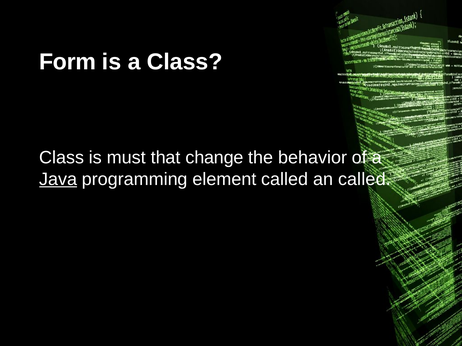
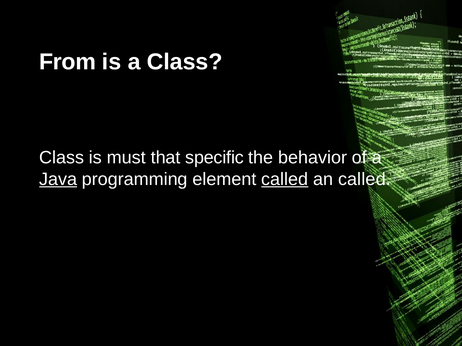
Form: Form -> From (68, 62)
change: change -> specific (215, 158)
called underline: none -> present (285, 179)
